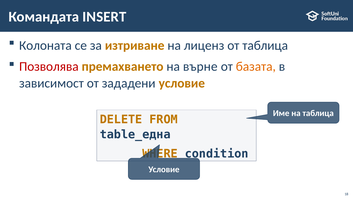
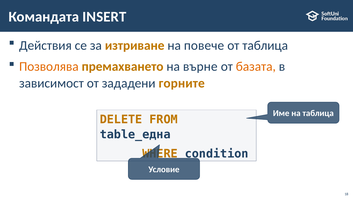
Колоната: Колоната -> Действия (45, 45)
лиценз: лиценз -> повече (204, 45)
Позволява colour: red -> orange (49, 66)
зададени условие: условие -> горните (182, 83)
